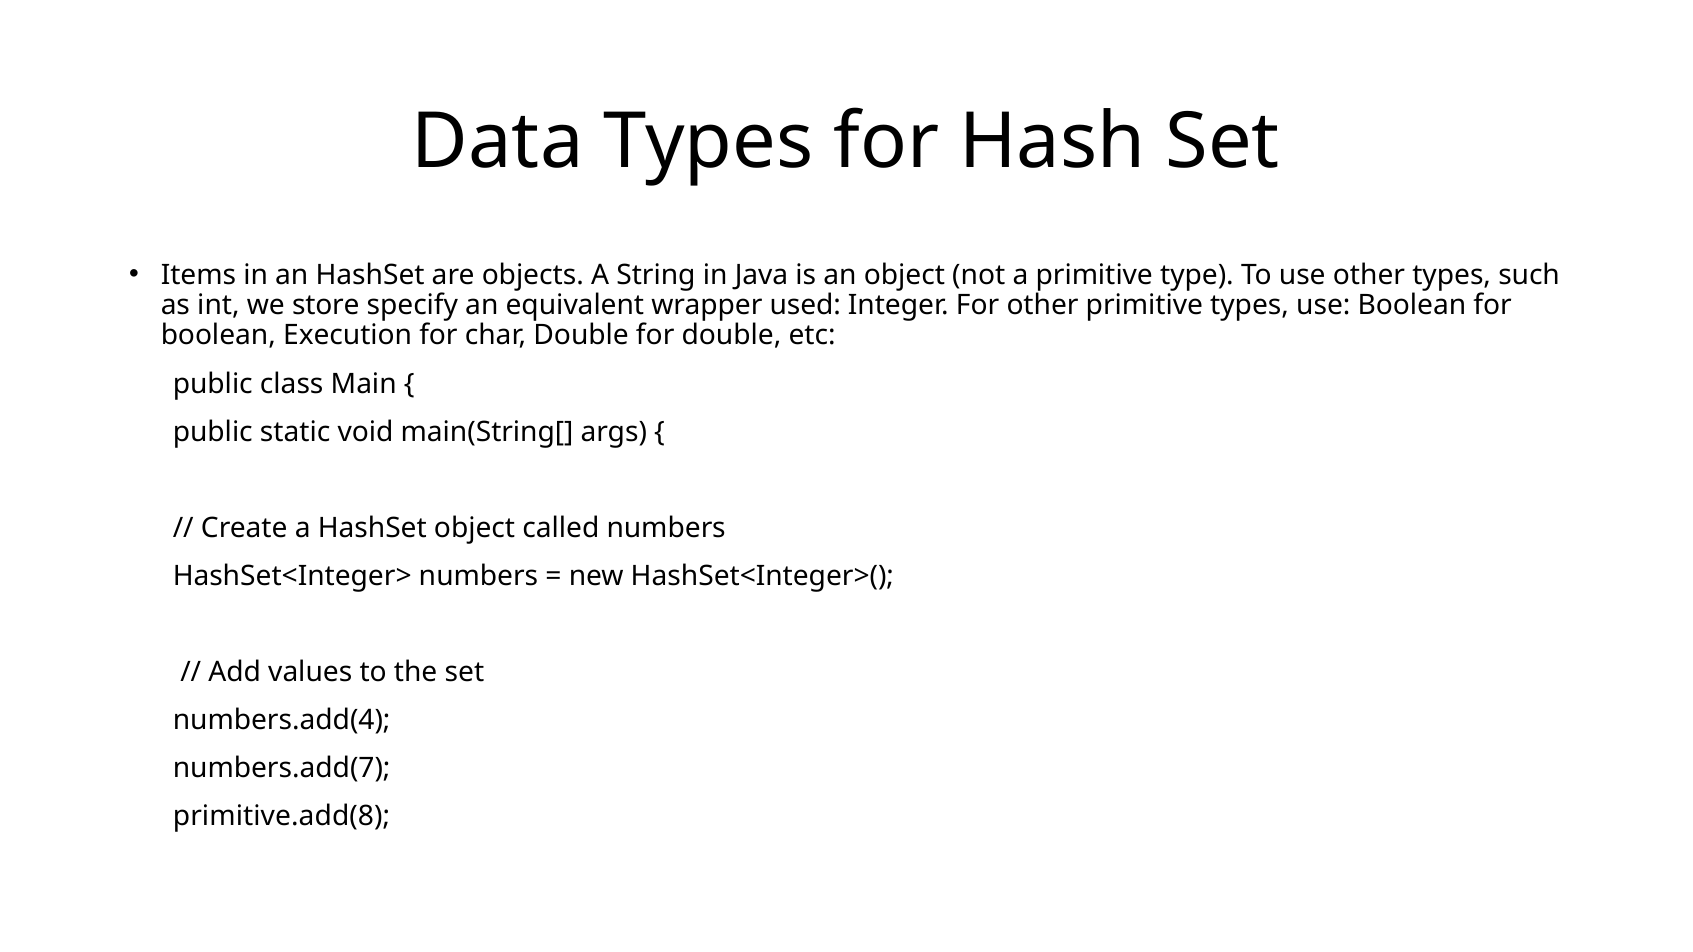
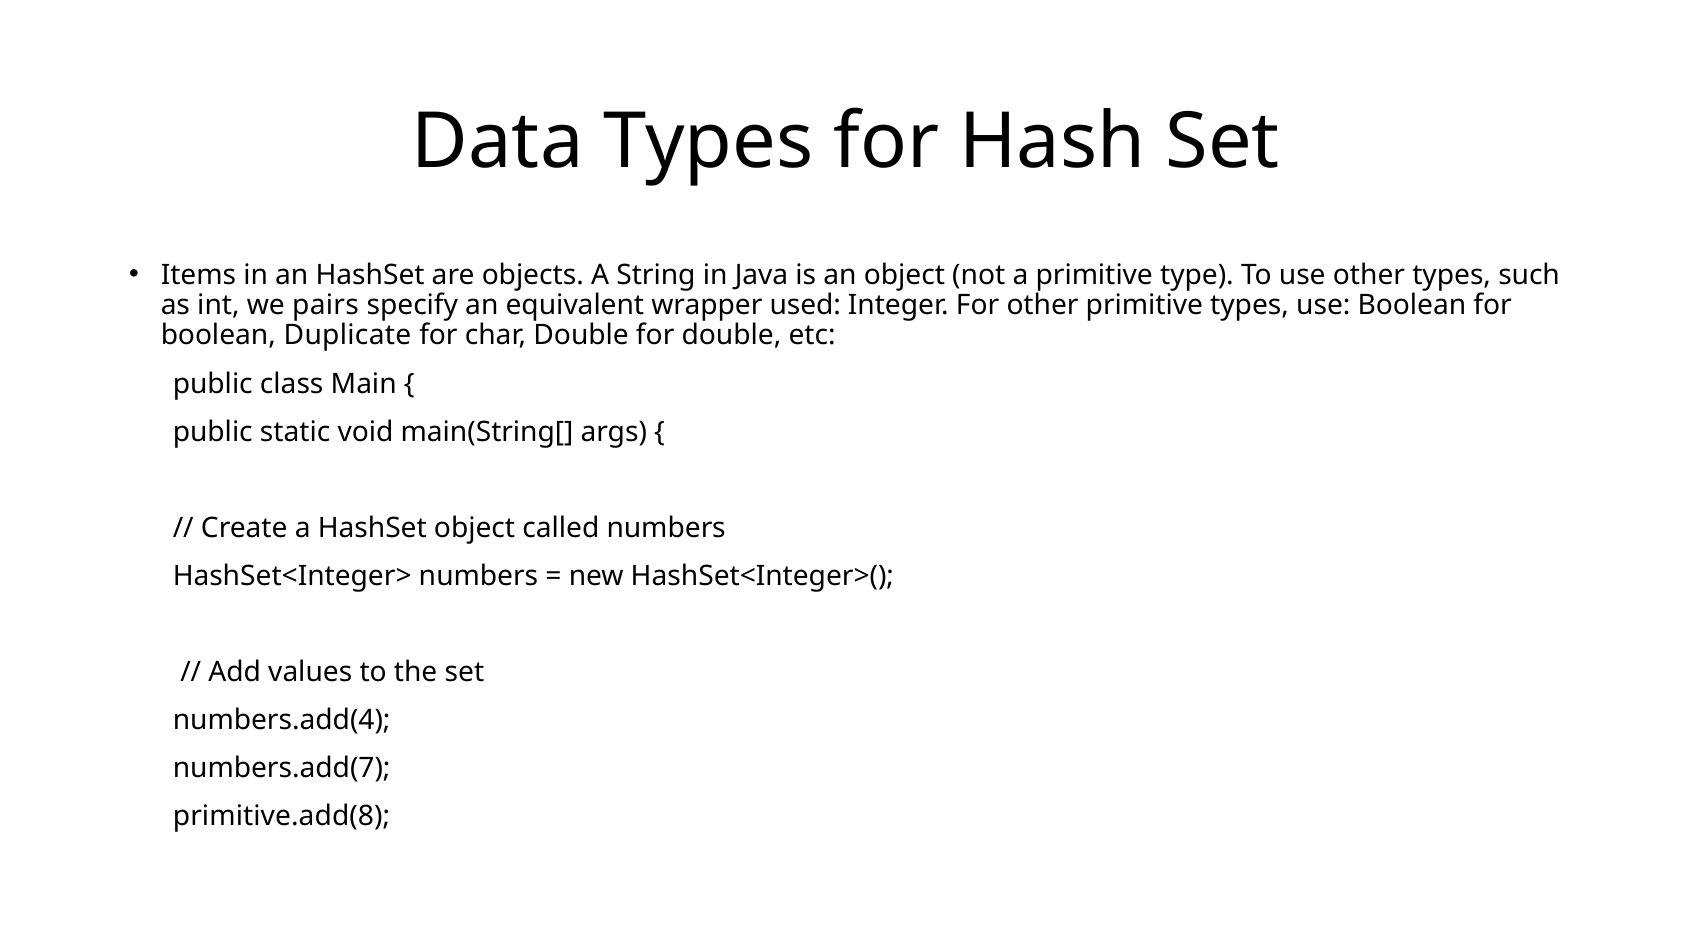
store: store -> pairs (326, 305)
Execution: Execution -> Duplicate (347, 336)
